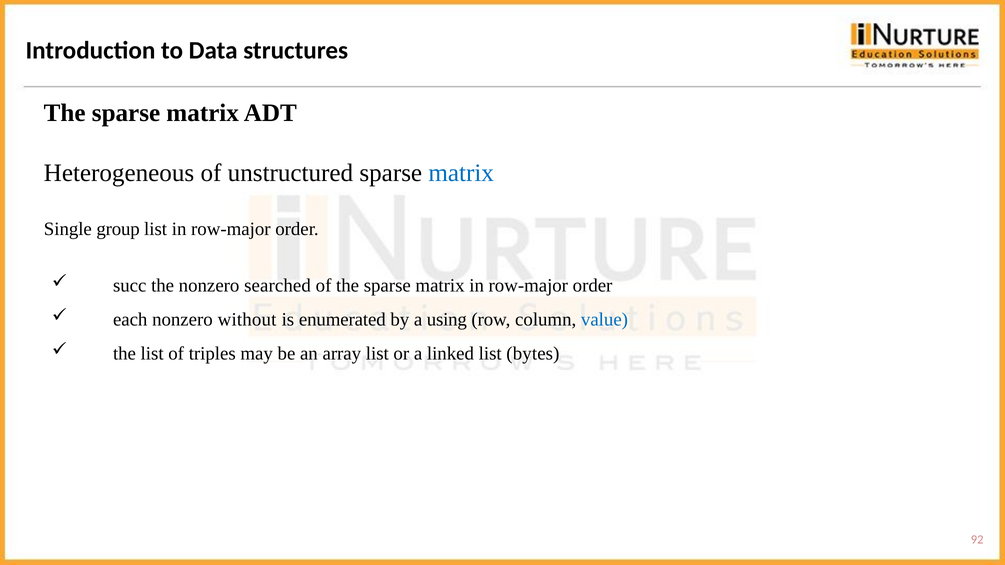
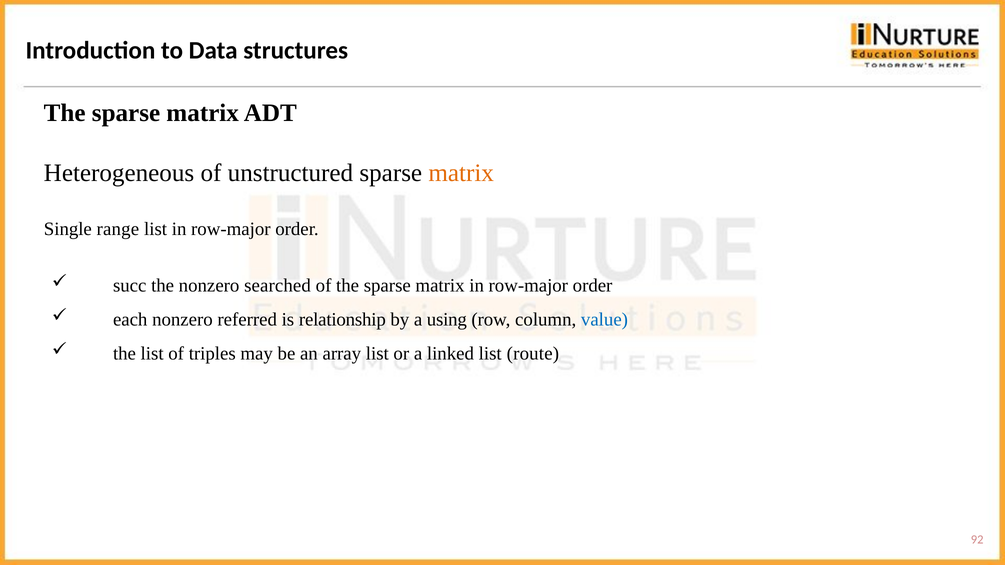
matrix colour: blue -> orange (461, 173)
group: group -> range (118, 229)
without: without -> referred (247, 320)
enumerated: enumerated -> relationship (342, 320)
bytes: bytes -> route (533, 354)
